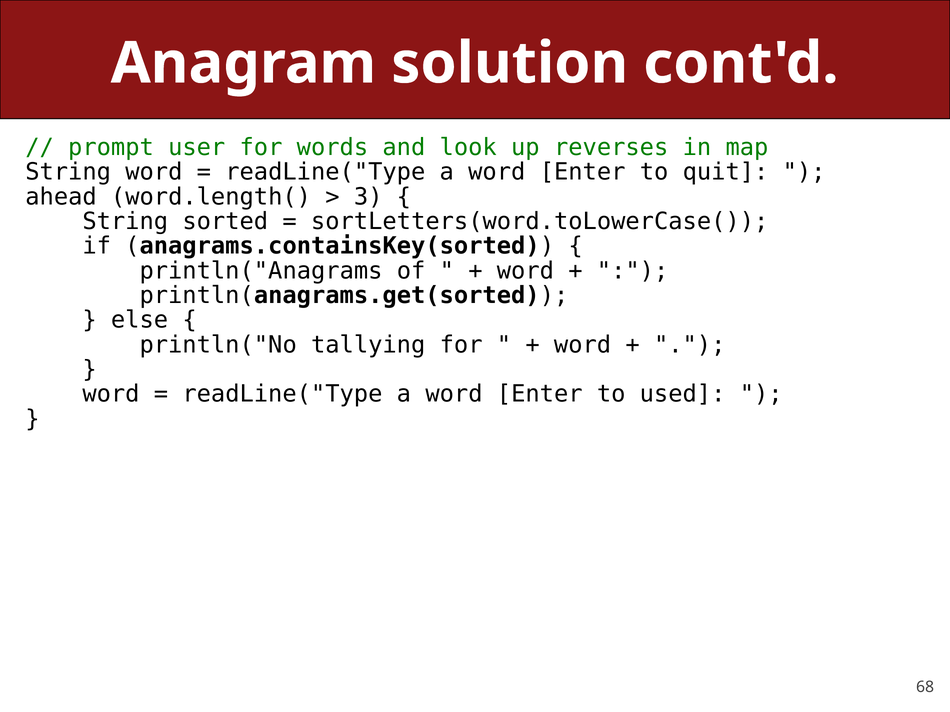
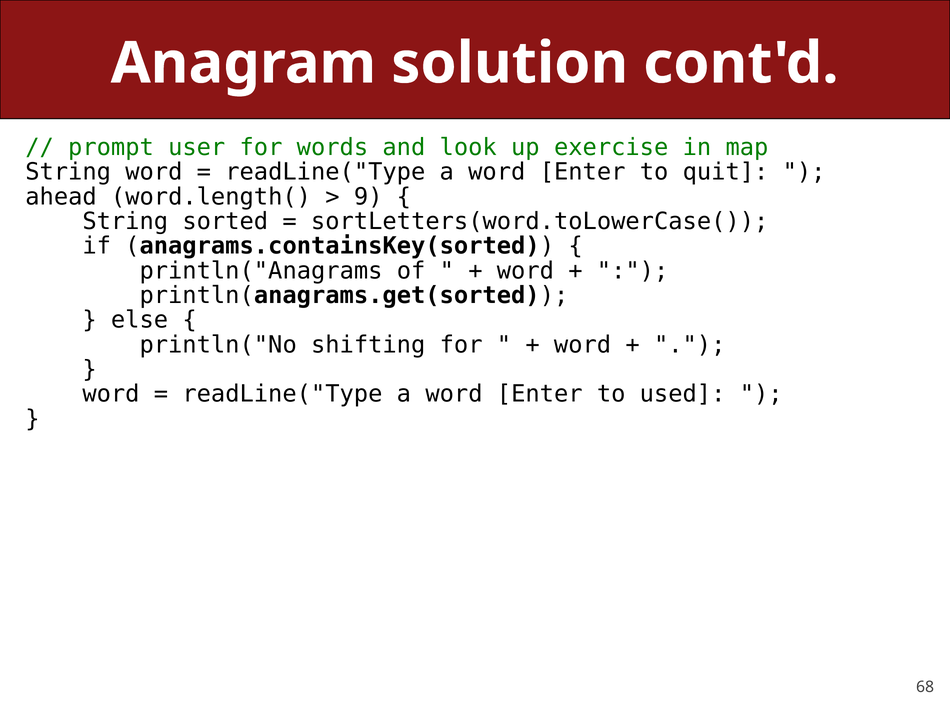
reverses: reverses -> exercise (611, 147)
3: 3 -> 9 (368, 197)
tallying: tallying -> shifting (368, 345)
